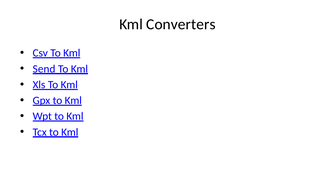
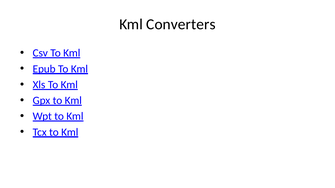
Send: Send -> Epub (44, 69)
